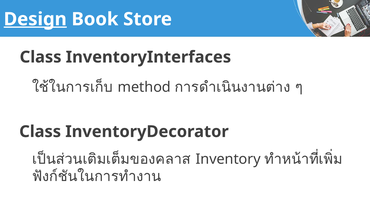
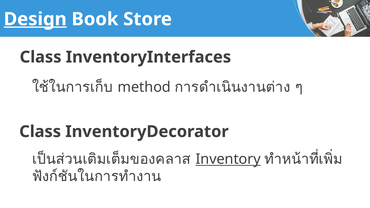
Inventory underline: none -> present (228, 159)
